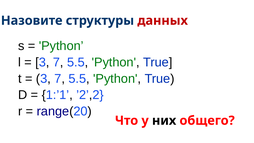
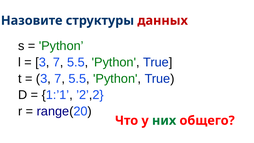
них colour: black -> green (164, 120)
